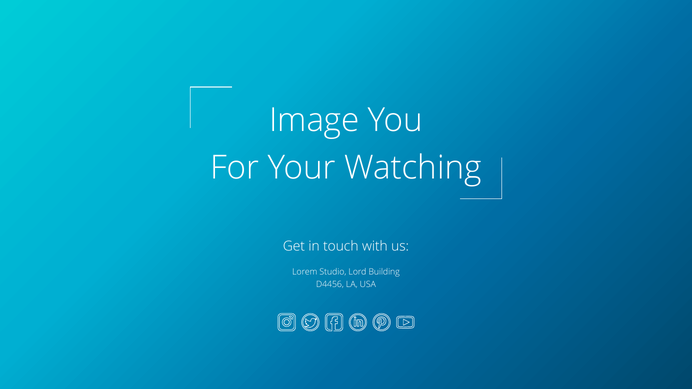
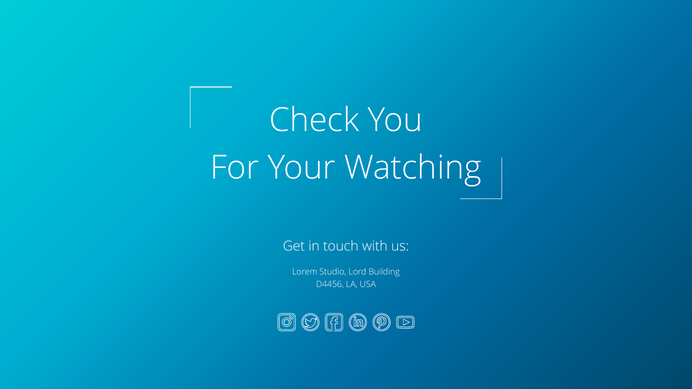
Image: Image -> Check (314, 120)
